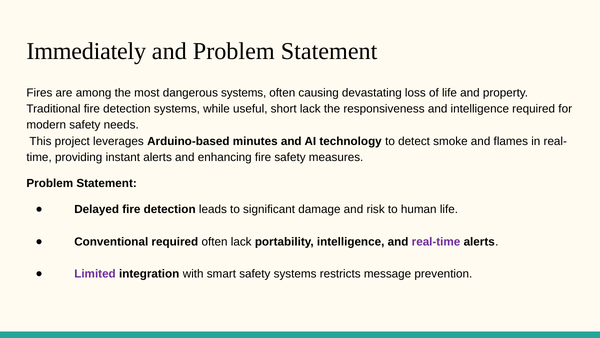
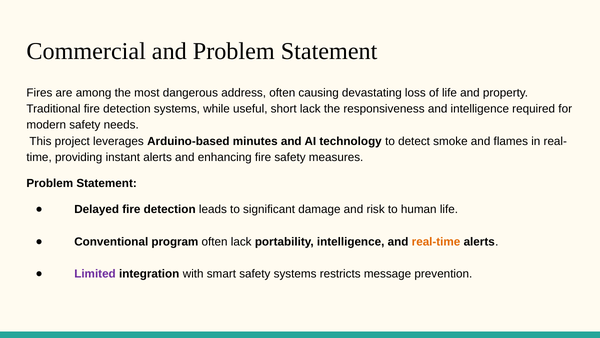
Immediately: Immediately -> Commercial (86, 51)
dangerous systems: systems -> address (244, 93)
Conventional required: required -> program (175, 241)
real-time colour: purple -> orange (436, 241)
